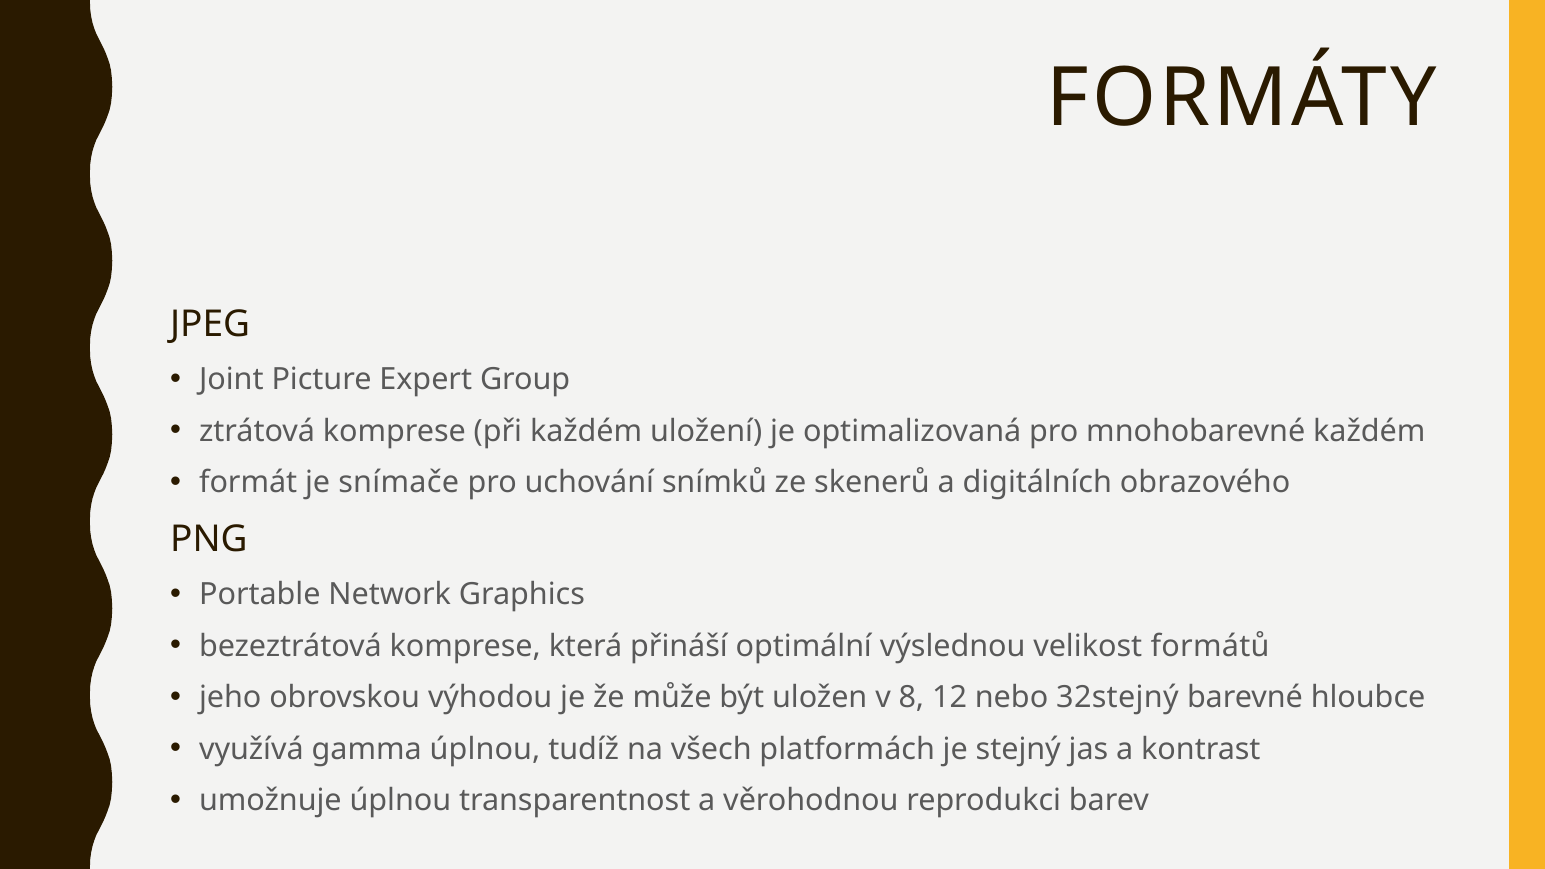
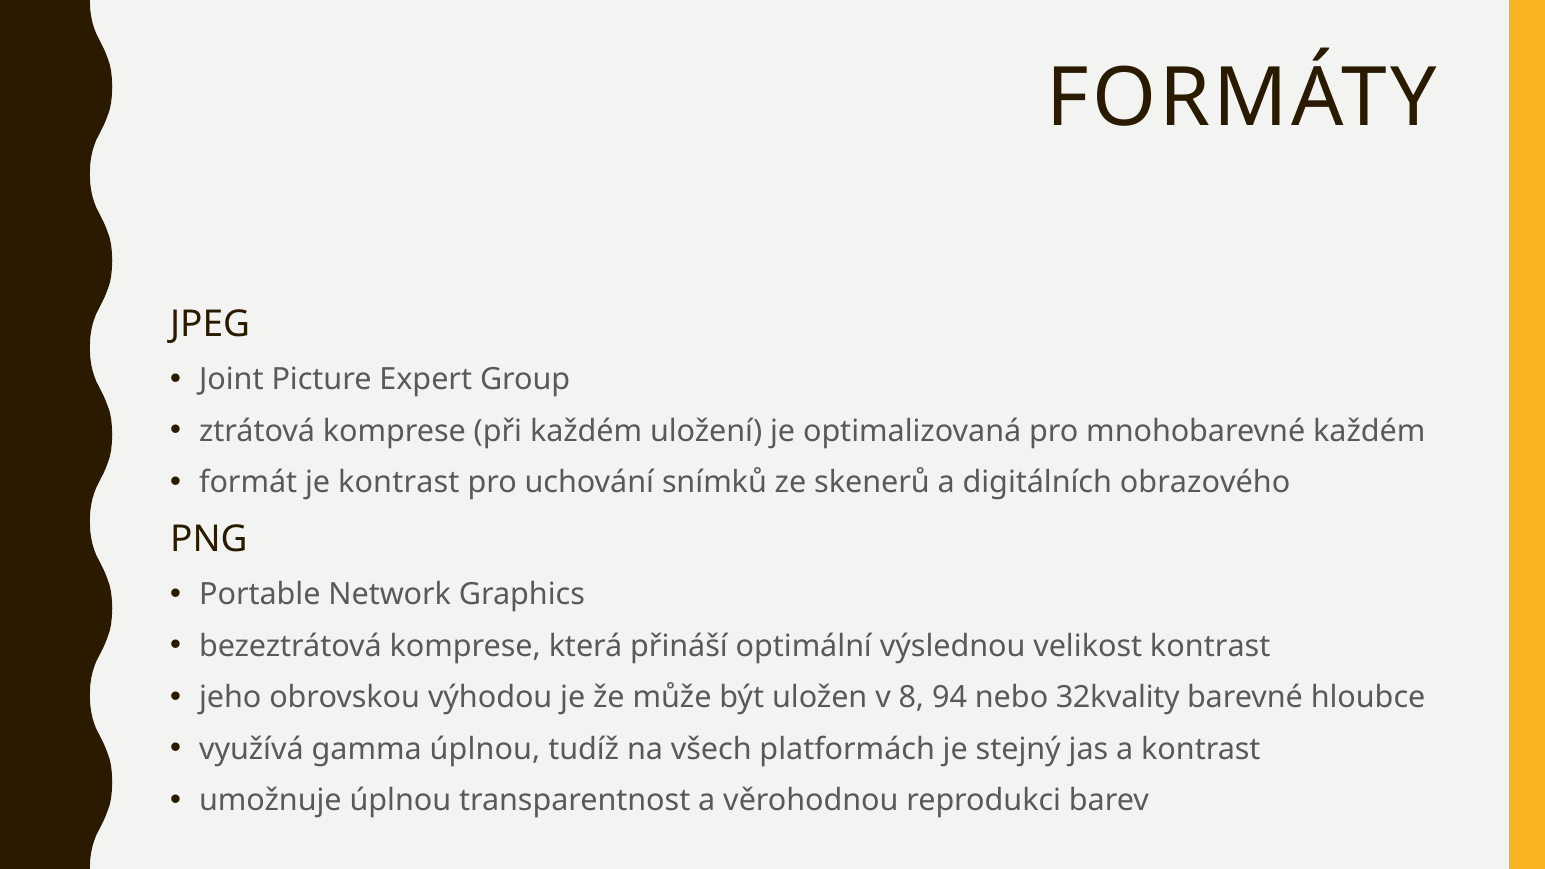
je snímače: snímače -> kontrast (399, 483)
velikost formátů: formátů -> kontrast (1210, 646)
12: 12 -> 94 (950, 698)
32stejný: 32stejný -> 32kvality (1118, 698)
